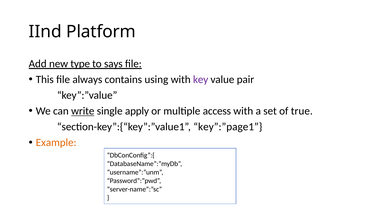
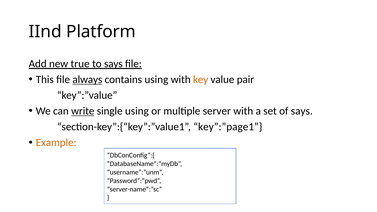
type: type -> true (80, 64)
always underline: none -> present (87, 80)
key colour: purple -> orange (201, 80)
single apply: apply -> using (137, 111)
access: access -> server (217, 111)
of true: true -> says (302, 111)
